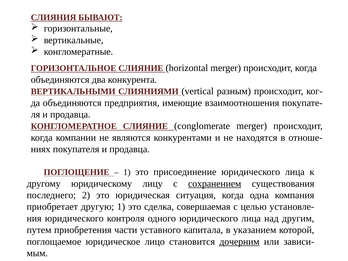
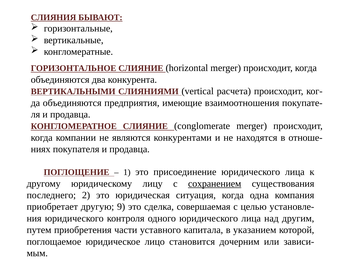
разным: разным -> расчета (234, 91)
другую 1: 1 -> 9 (121, 207)
дочерним underline: present -> none (239, 242)
